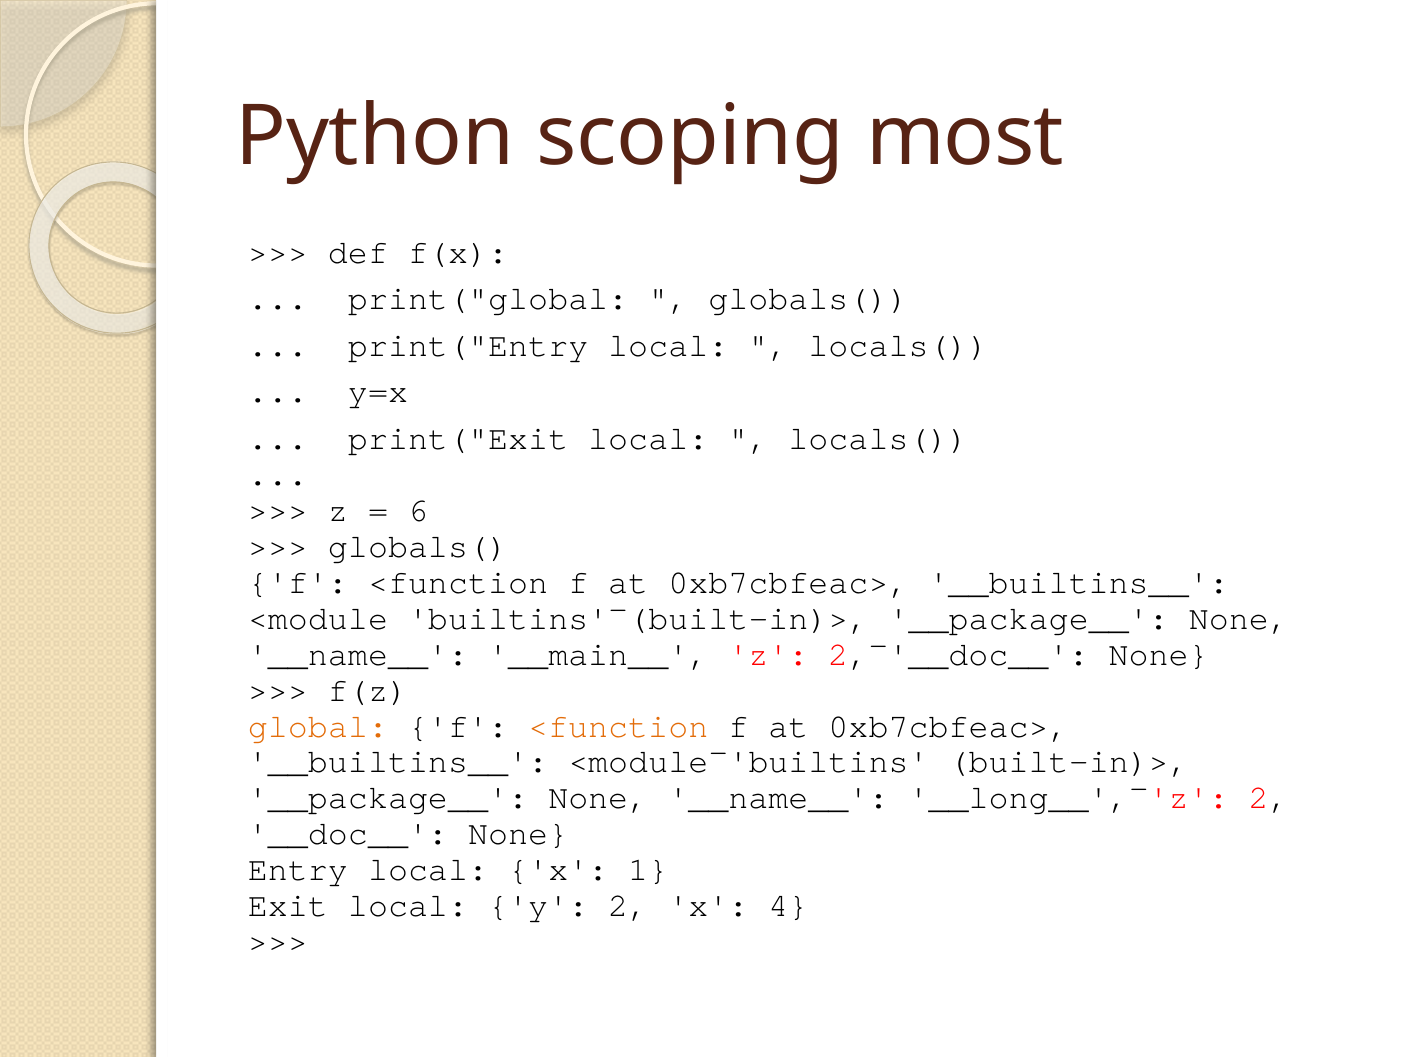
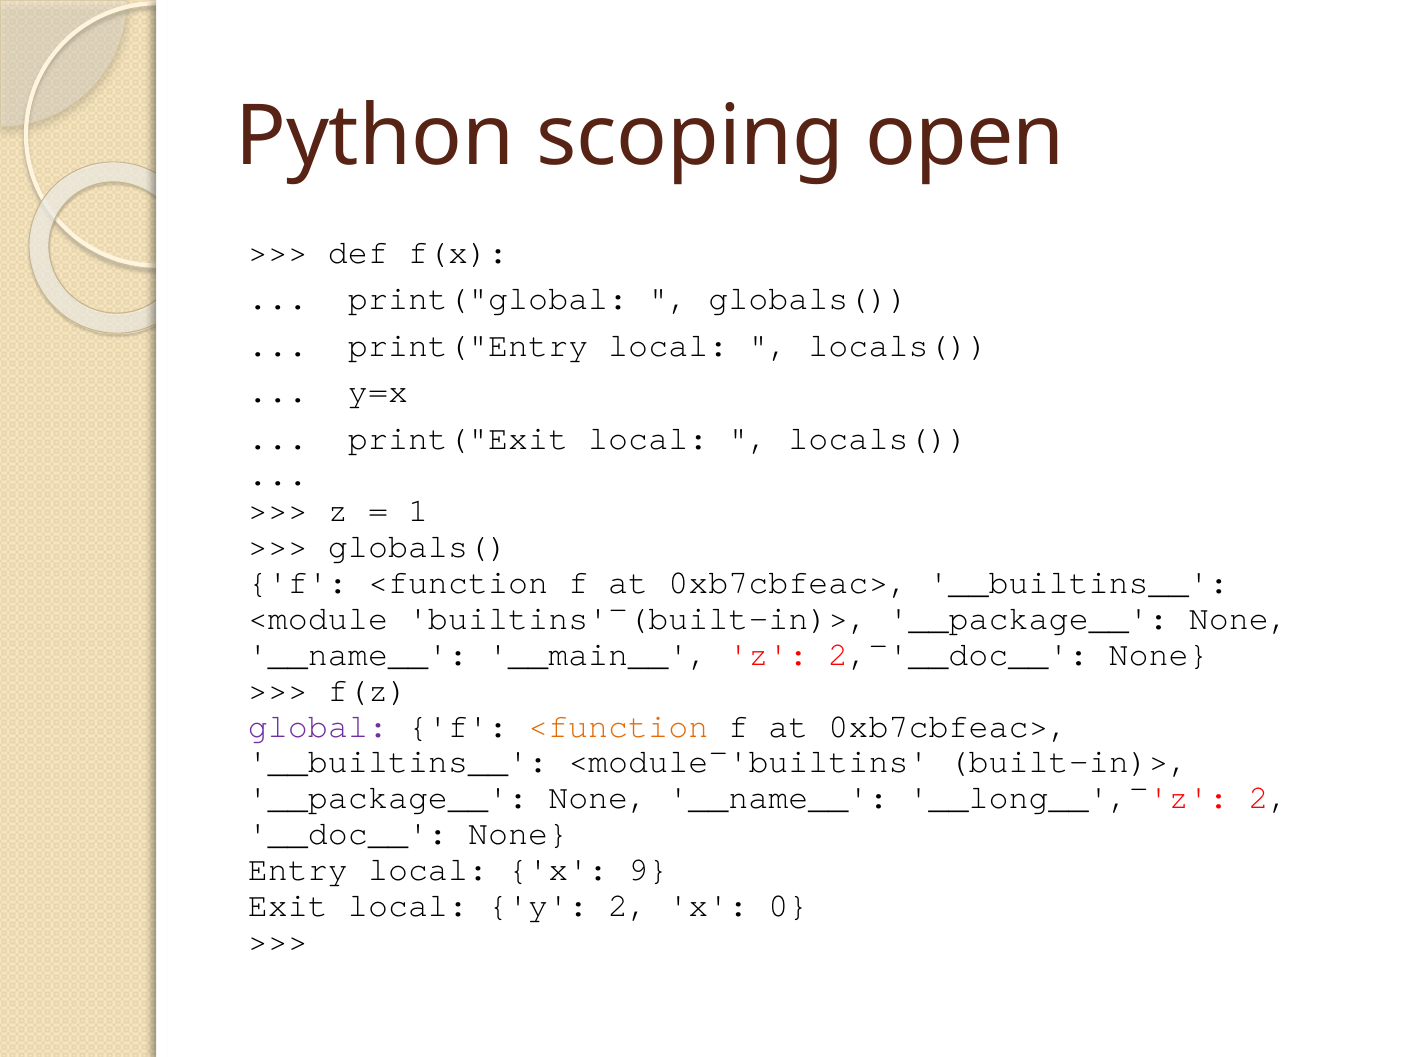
most: most -> open (965, 136)
6: 6 -> 1 (418, 511)
global colour: orange -> purple (318, 726)
1: 1 -> 9 (648, 870)
4: 4 -> 0 (788, 906)
